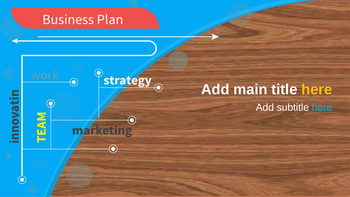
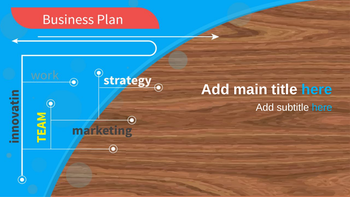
here colour: yellow -> light blue (317, 89)
